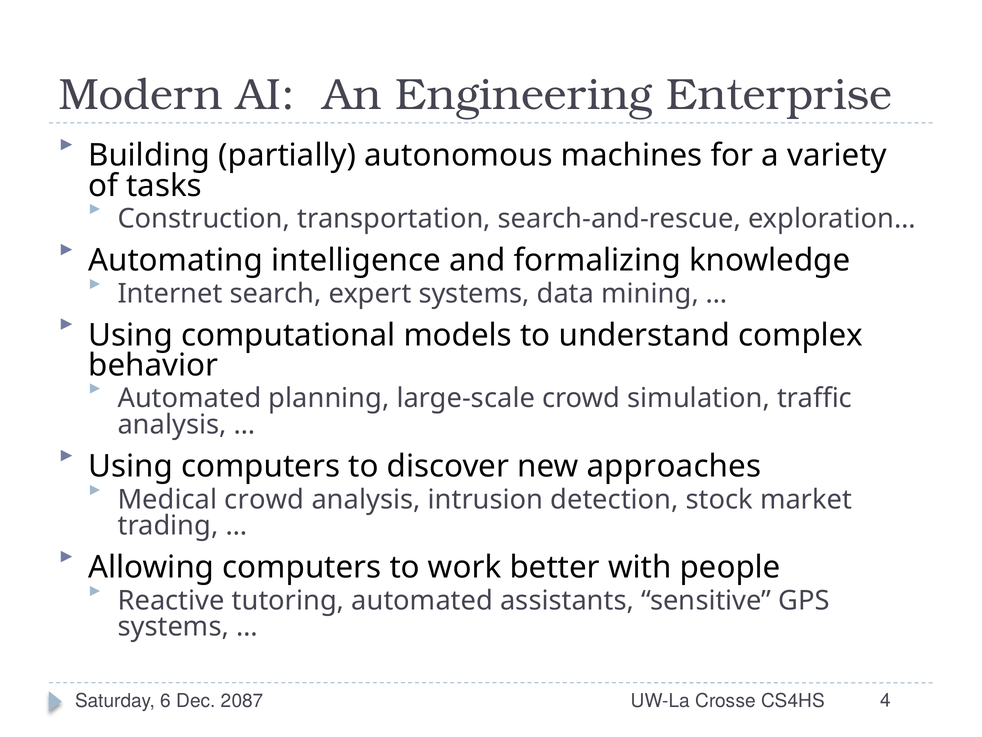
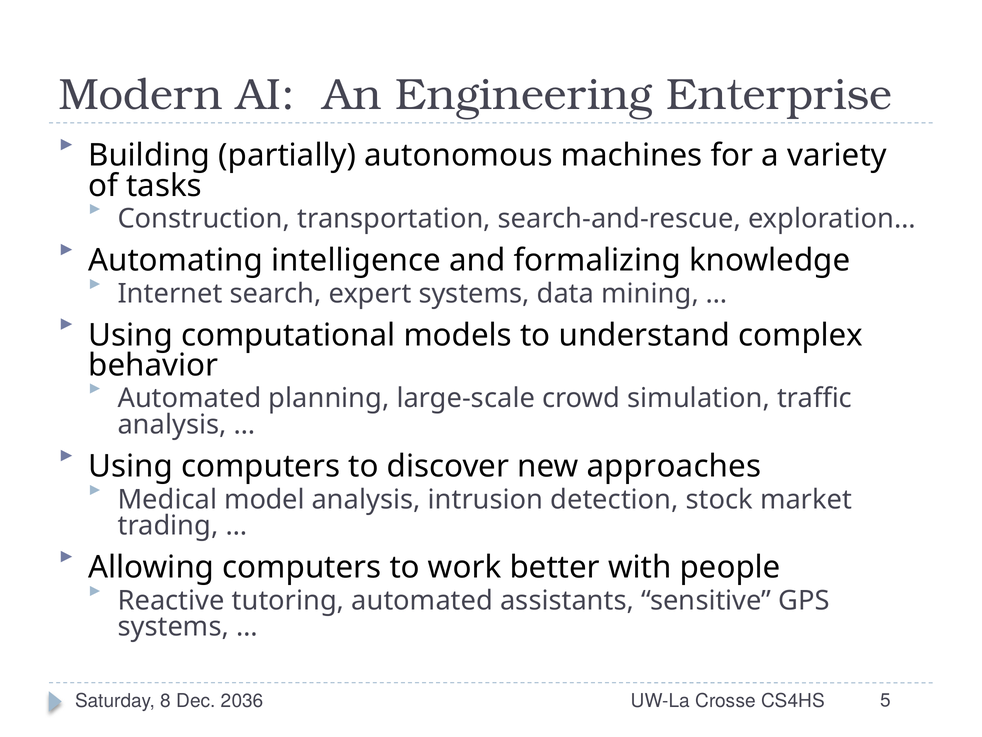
Medical crowd: crowd -> model (264, 499)
6: 6 -> 8 (166, 700)
2087: 2087 -> 2036 (242, 700)
4: 4 -> 5 (886, 700)
